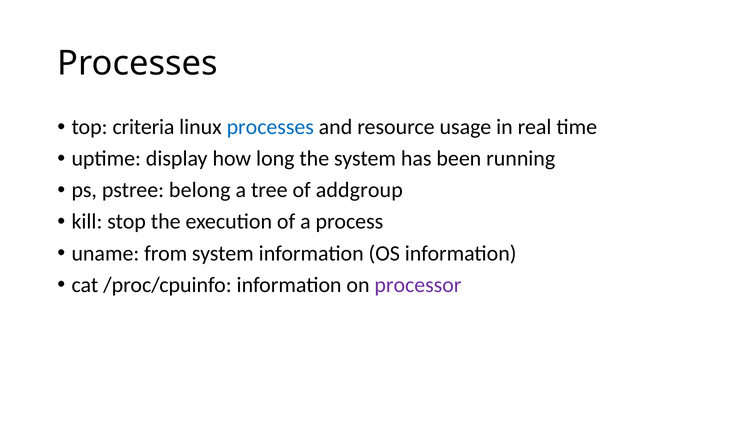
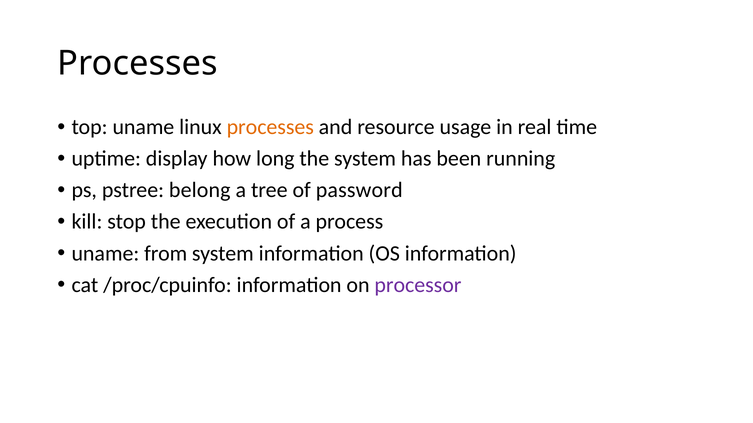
top criteria: criteria -> uname (143, 127)
processes colour: blue -> orange (270, 127)
addgroup: addgroup -> password (359, 190)
